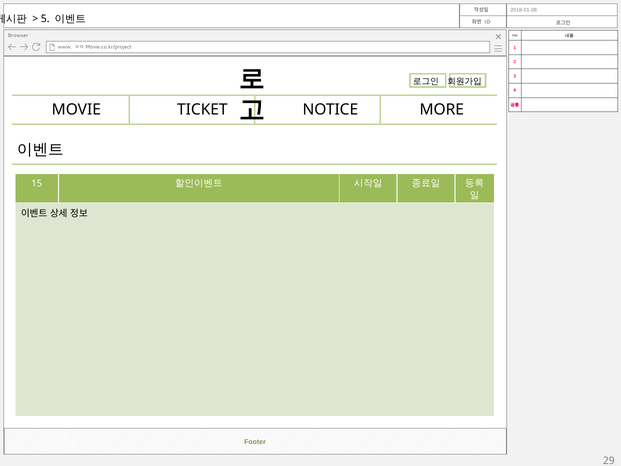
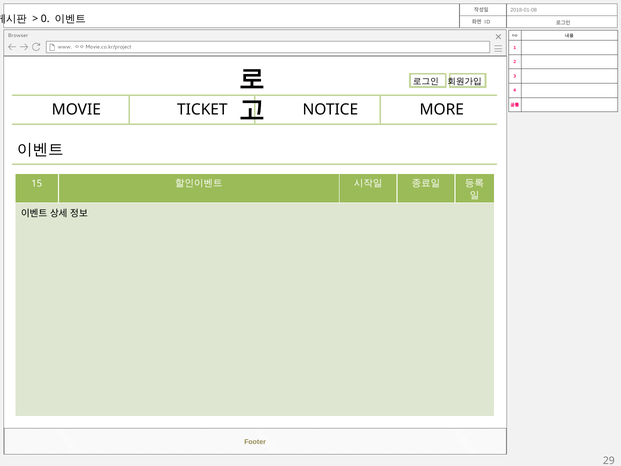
5: 5 -> 0 (45, 19)
